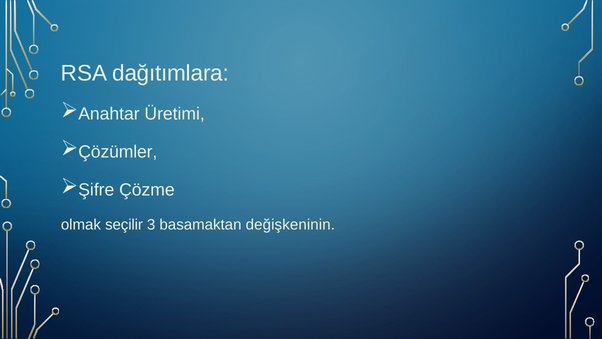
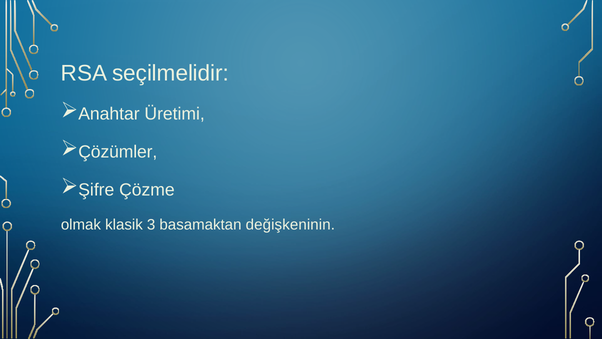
dağıtımlara: dağıtımlara -> seçilmelidir (171, 73)
seçilir: seçilir -> klasik (124, 224)
